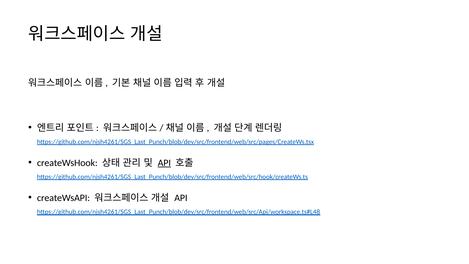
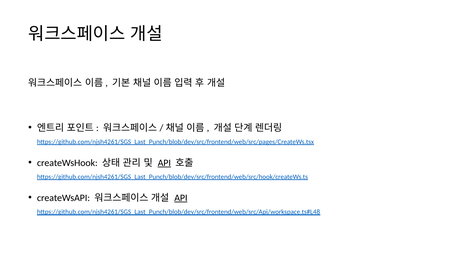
API underline: none -> present (181, 198)
